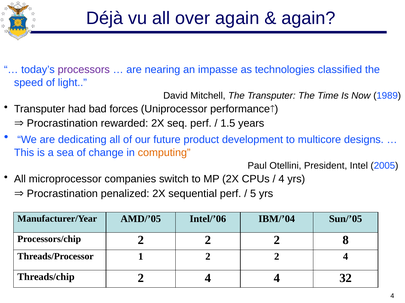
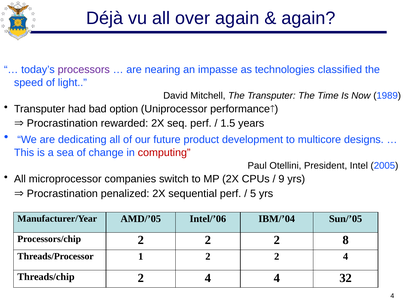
forces: forces -> option (124, 109)
computing colour: orange -> red (164, 153)
4: 4 -> 9 (281, 180)
